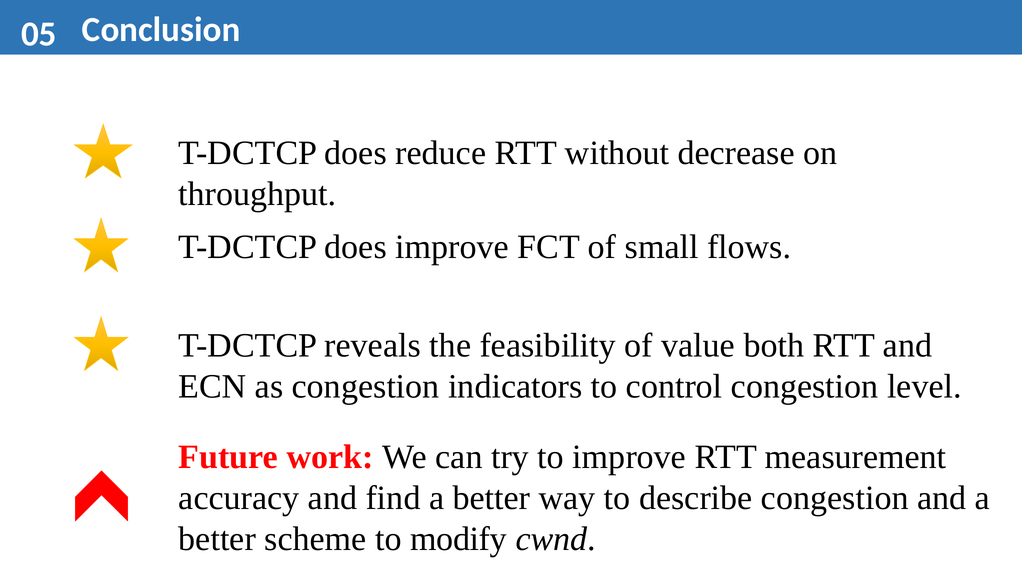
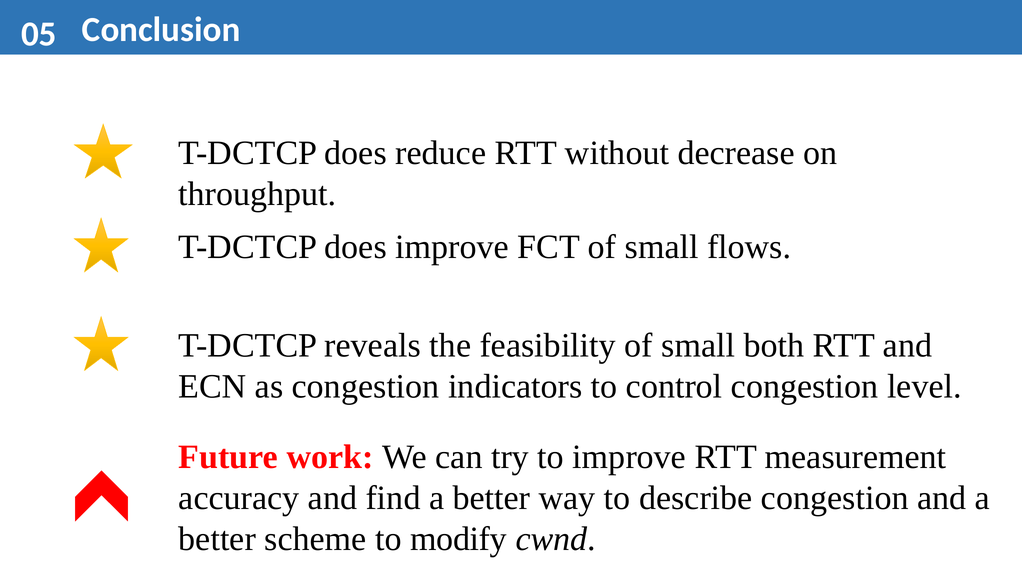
feasibility of value: value -> small (698, 346)
